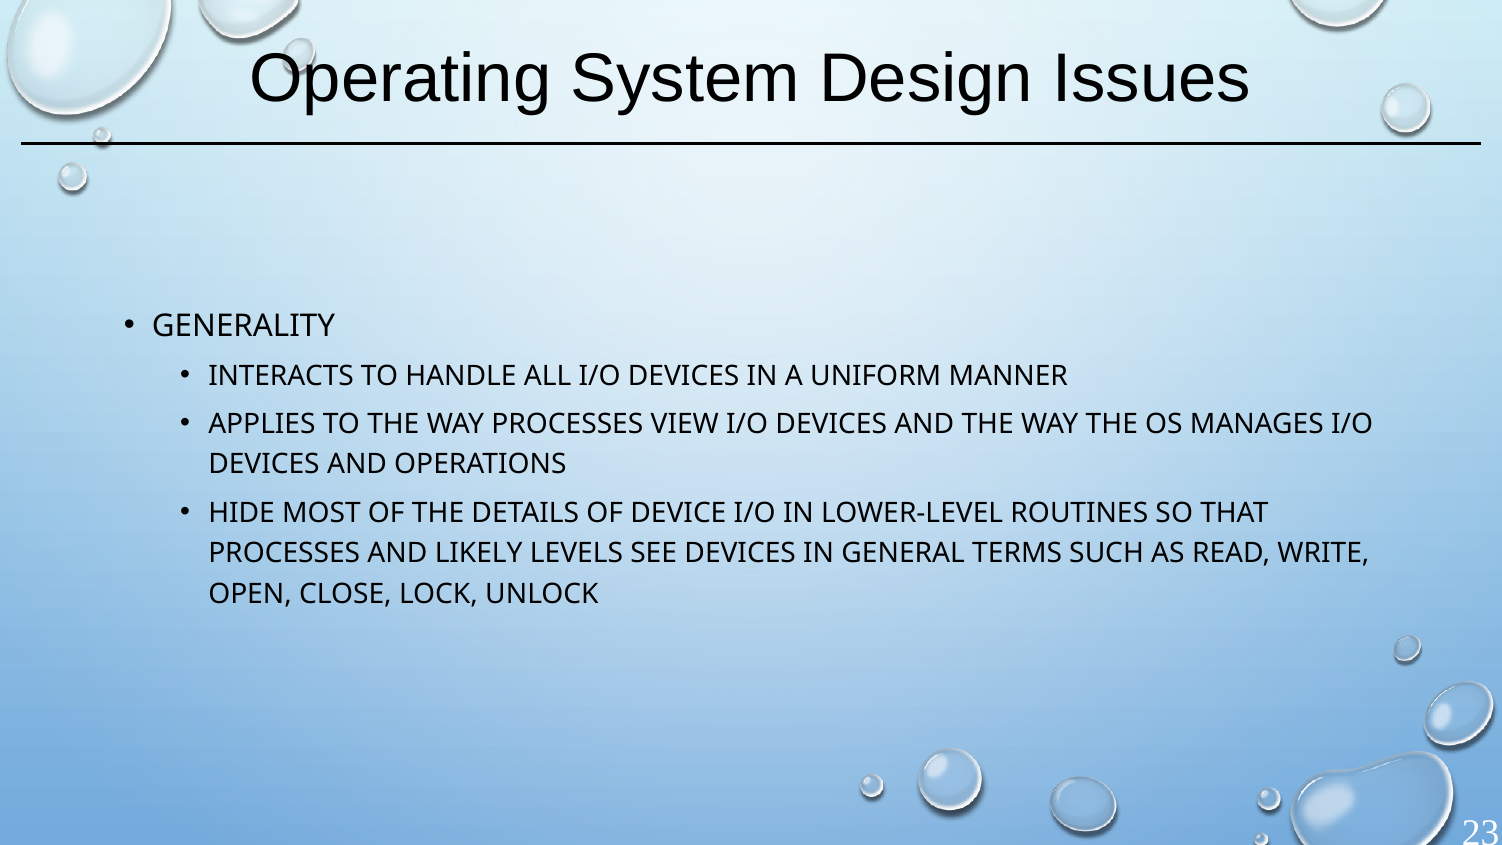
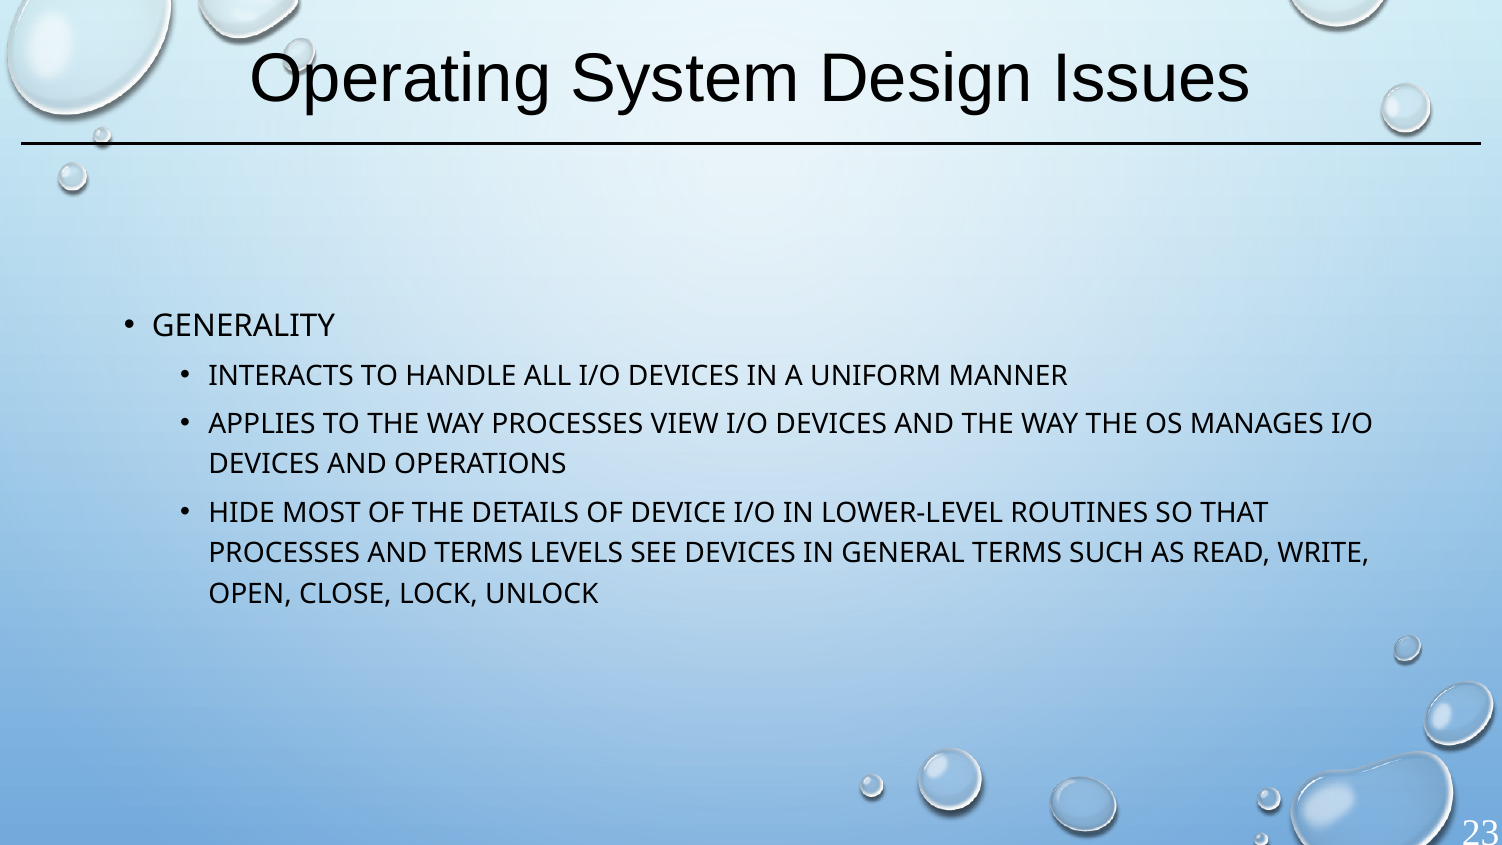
AND LIKELY: LIKELY -> TERMS (479, 554)
